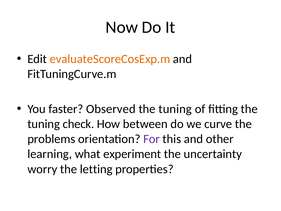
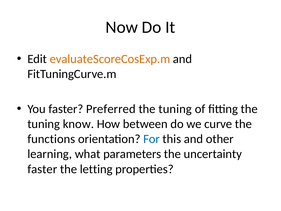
Observed: Observed -> Preferred (111, 109)
check: check -> know (78, 124)
problems: problems -> functions (51, 139)
For colour: purple -> blue (152, 139)
experiment: experiment -> parameters (132, 154)
worry: worry -> faster (42, 169)
